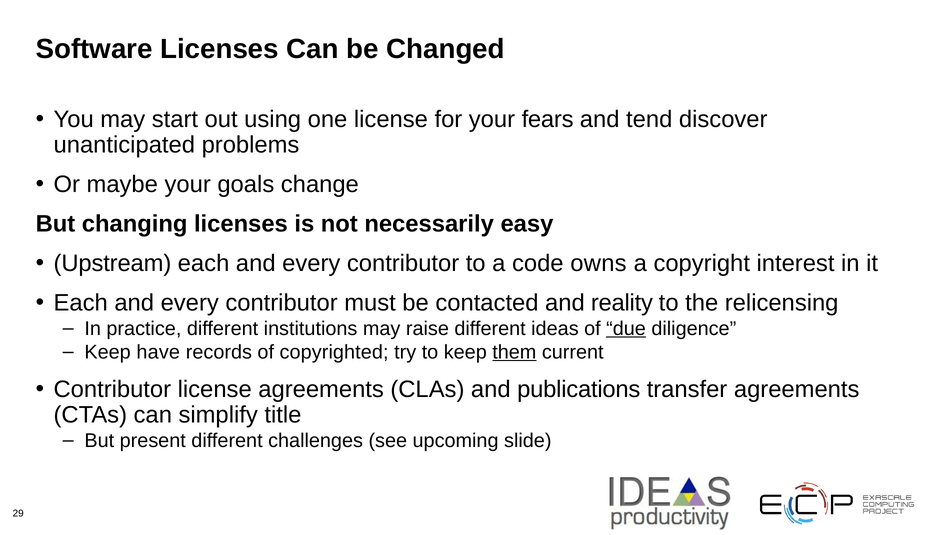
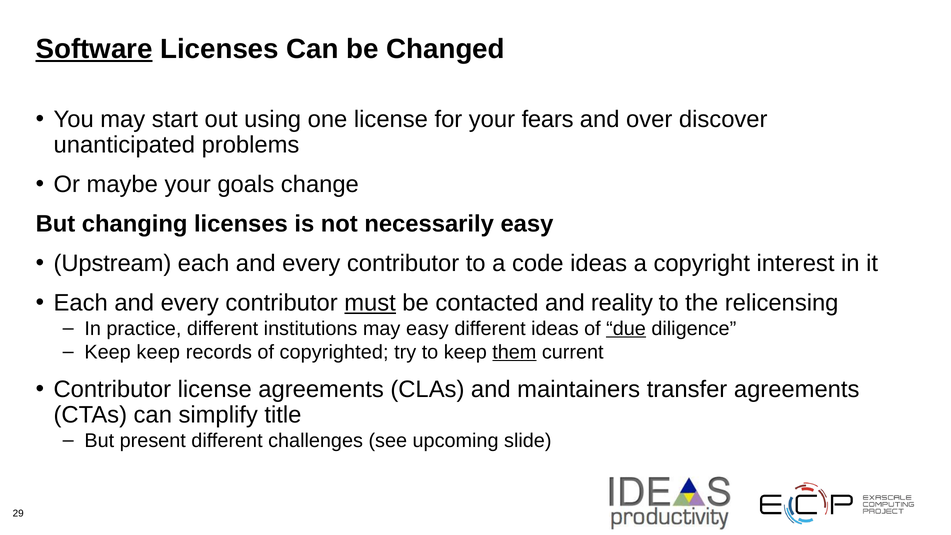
Software underline: none -> present (94, 49)
tend: tend -> over (649, 119)
code owns: owns -> ideas (599, 264)
must underline: none -> present (370, 303)
may raise: raise -> easy (427, 329)
Keep have: have -> keep (158, 352)
publications: publications -> maintainers (579, 389)
